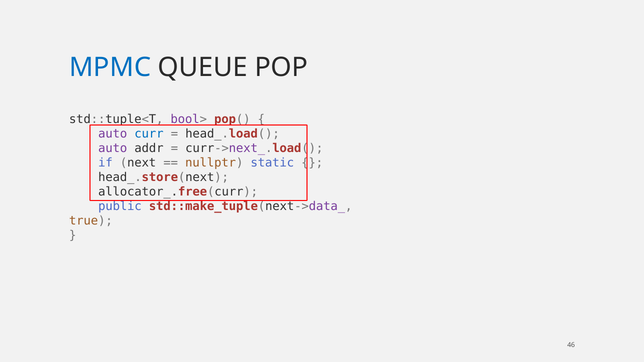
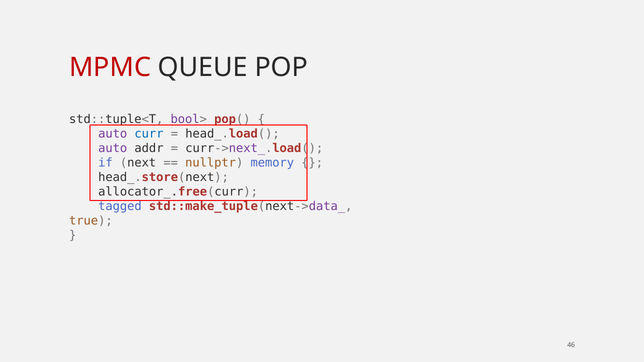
MPMC colour: blue -> red (110, 67)
static: static -> memory (272, 163)
public: public -> tagged (120, 206)
